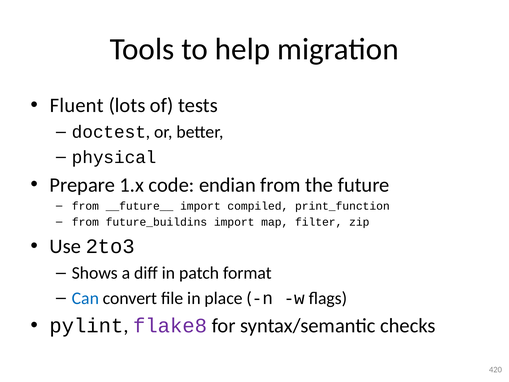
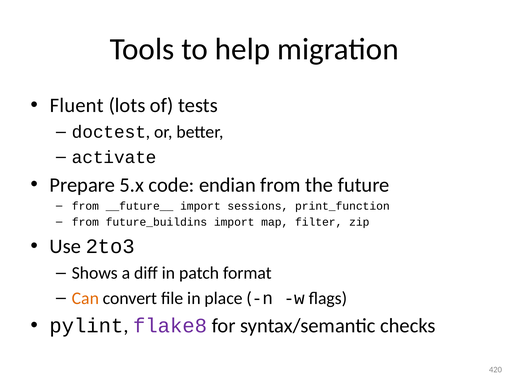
physical: physical -> activate (114, 157)
1.x: 1.x -> 5.x (132, 185)
compiled: compiled -> sessions (258, 206)
Can colour: blue -> orange (85, 298)
